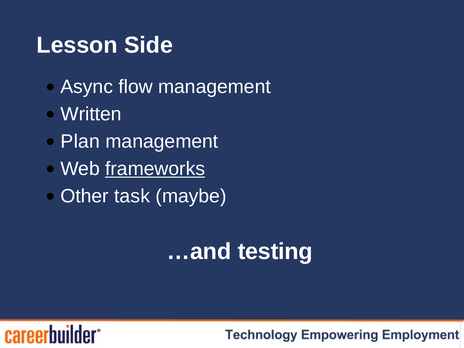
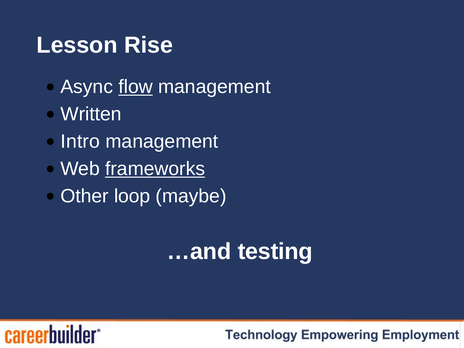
Side: Side -> Rise (149, 45)
flow underline: none -> present (136, 87)
Plan: Plan -> Intro (80, 142)
task: task -> loop (132, 196)
